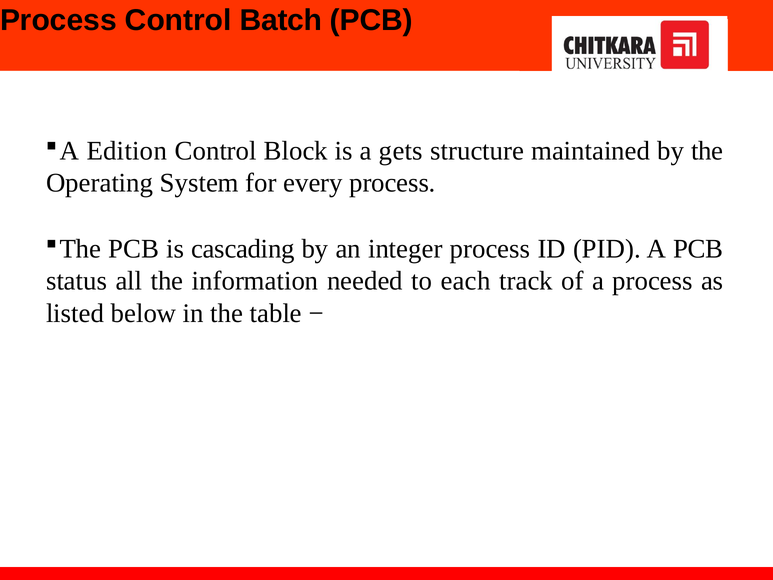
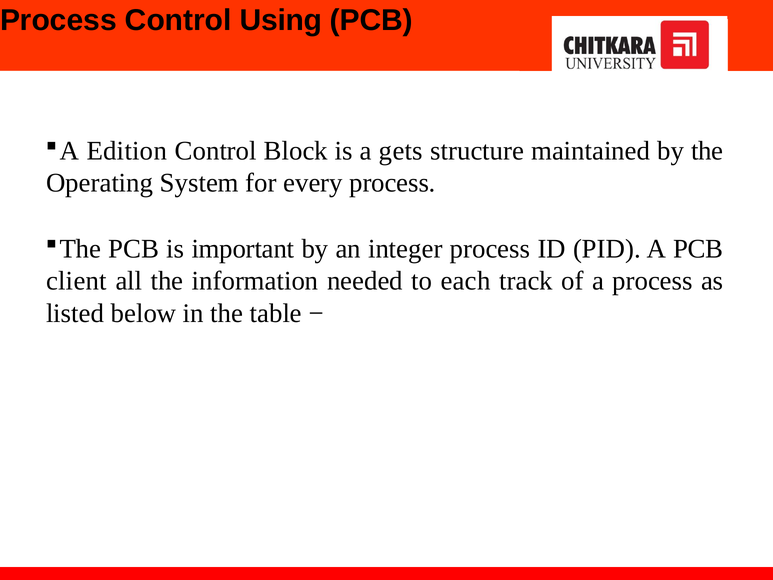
Batch: Batch -> Using (281, 20)
cascading: cascading -> important (243, 249)
status: status -> client (77, 281)
